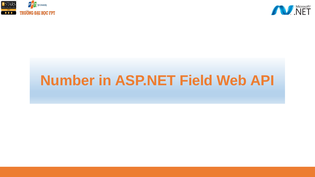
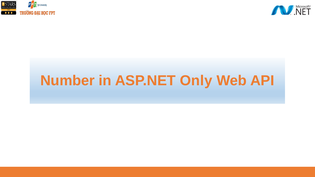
Field: Field -> Only (196, 81)
